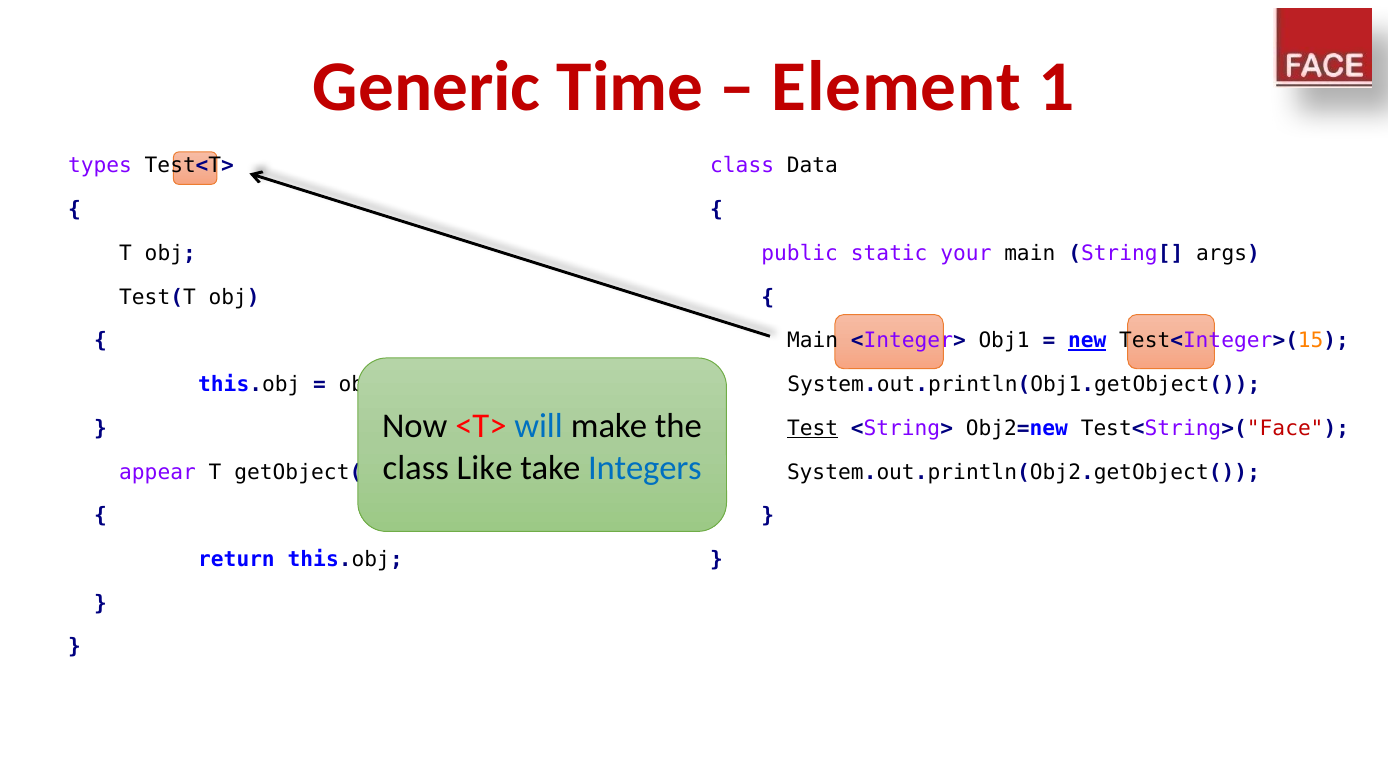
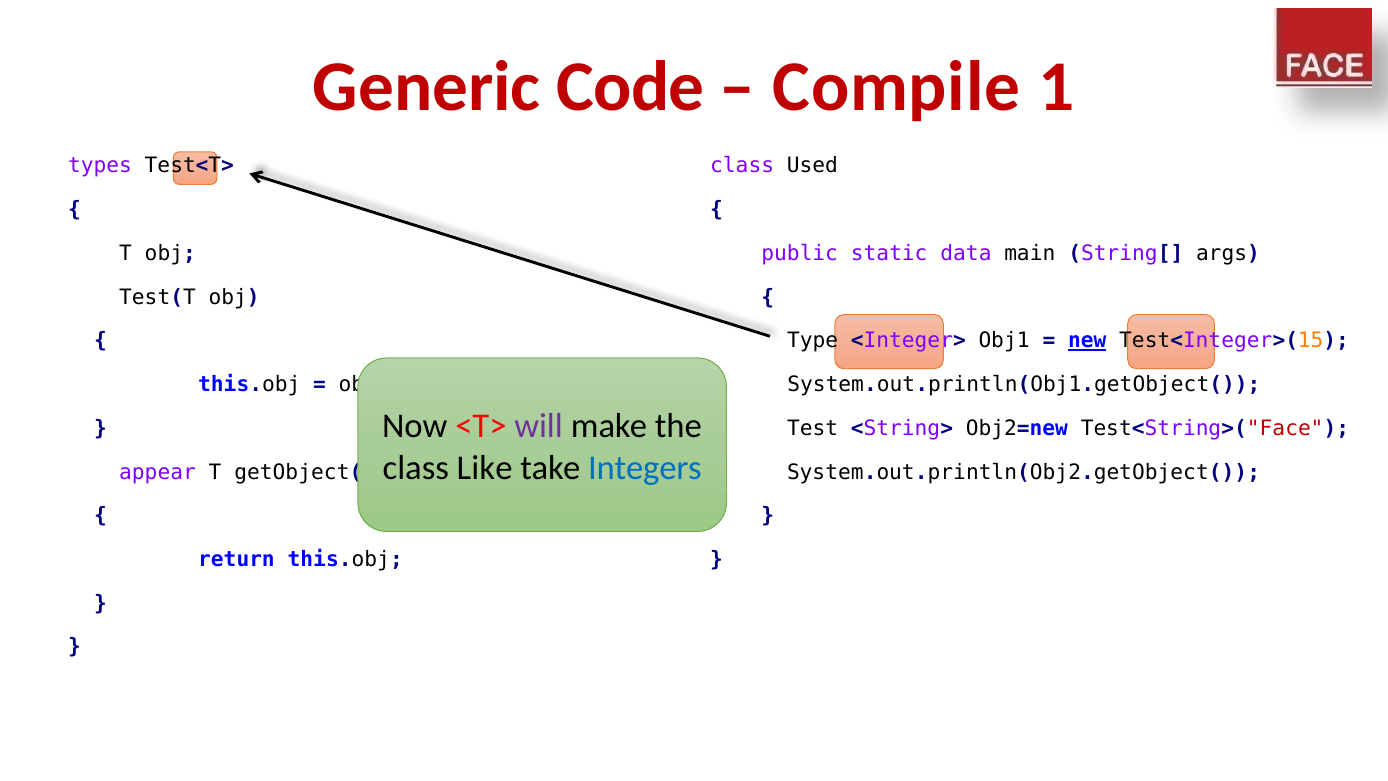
Time: Time -> Code (631, 87)
Element: Element -> Compile (896, 87)
Data: Data -> Used (812, 166)
your: your -> data (966, 253)
Main: Main -> Type (813, 341)
will colour: blue -> purple (539, 426)
Test underline: present -> none (813, 428)
